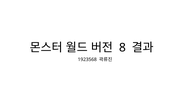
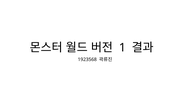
8: 8 -> 1 (122, 47)
